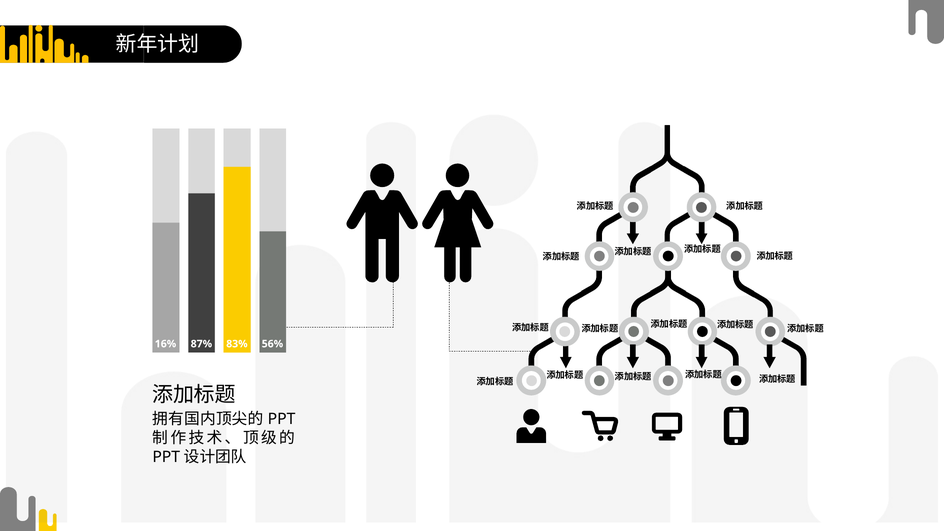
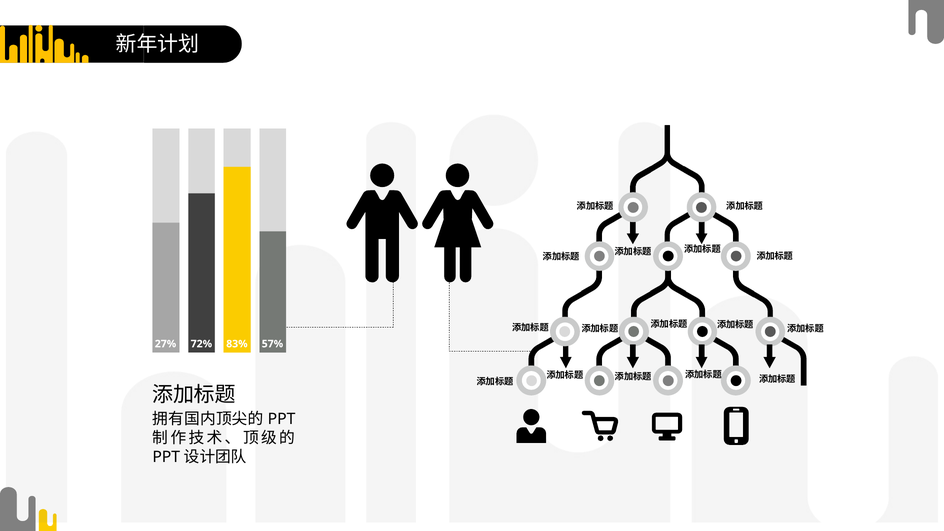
16%: 16% -> 27% (166, 344)
87%: 87% -> 72% (201, 344)
56%: 56% -> 57% (272, 344)
